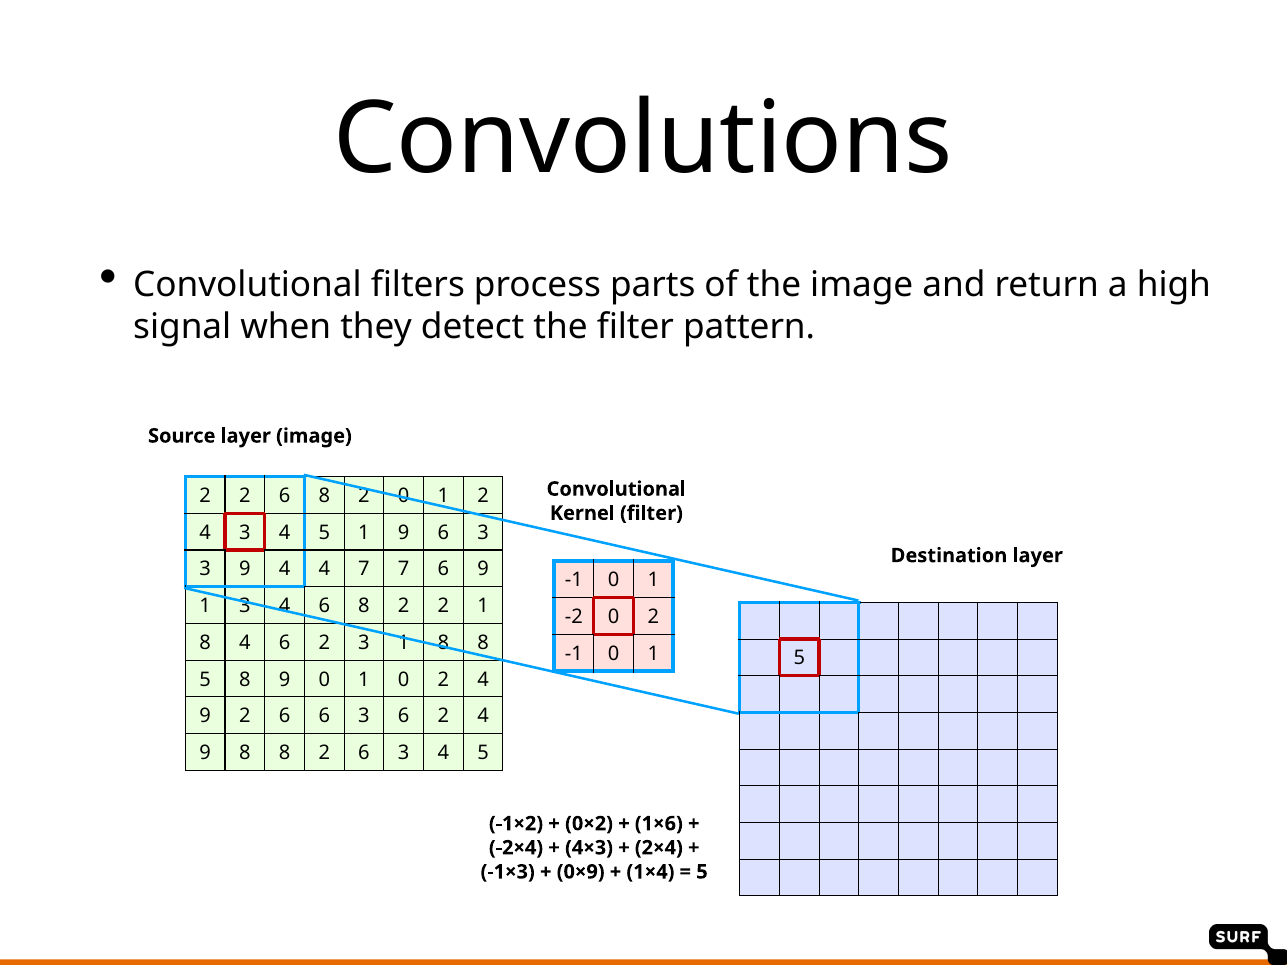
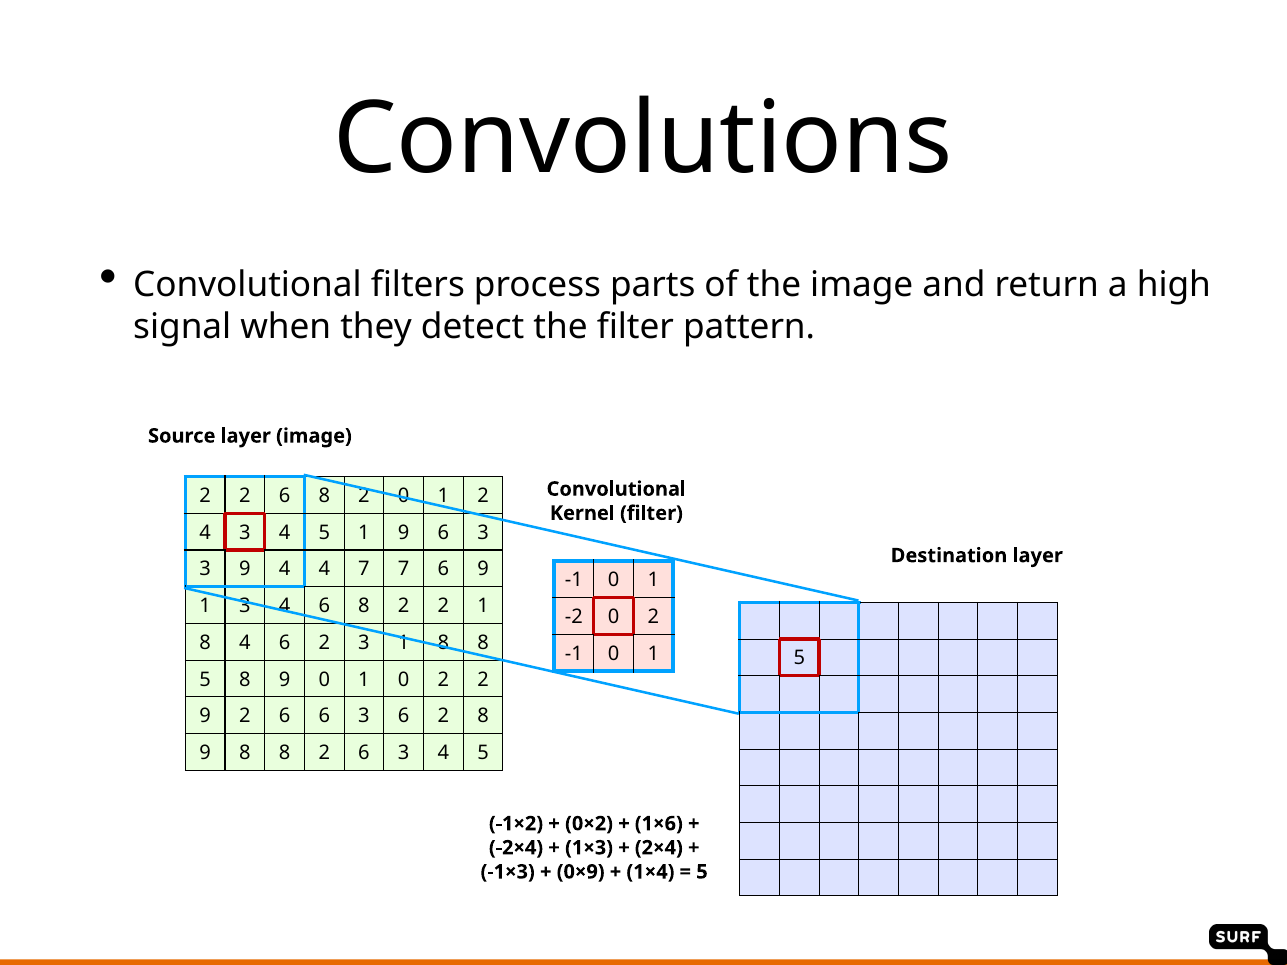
0 2 4: 4 -> 2 (483, 680)
6 2 4: 4 -> 8 (483, 716)
4×3: 4×3 -> 1×3 (589, 848)
